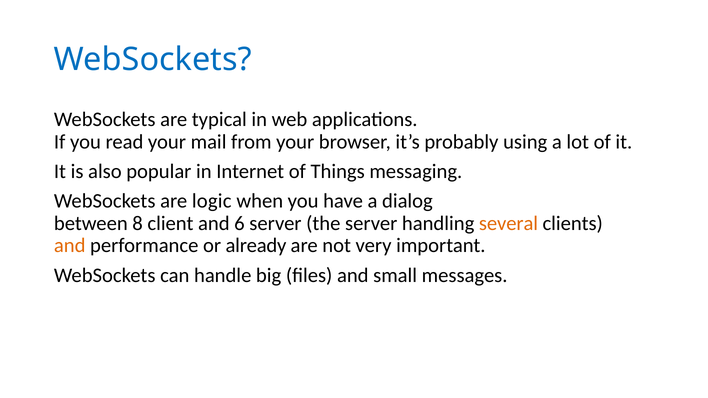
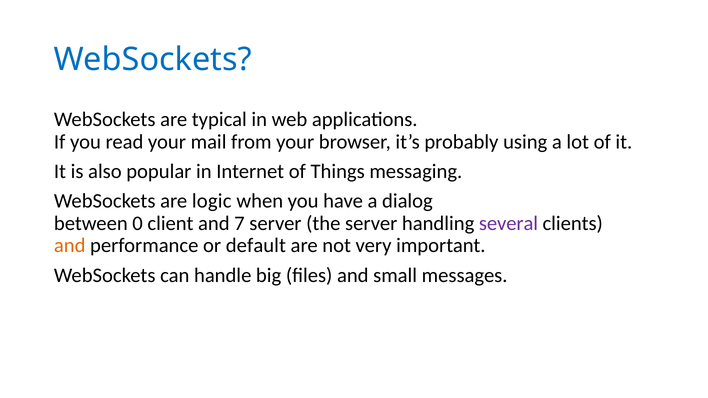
8: 8 -> 0 (138, 223)
6: 6 -> 7 (239, 223)
several colour: orange -> purple (508, 223)
already: already -> default (256, 246)
